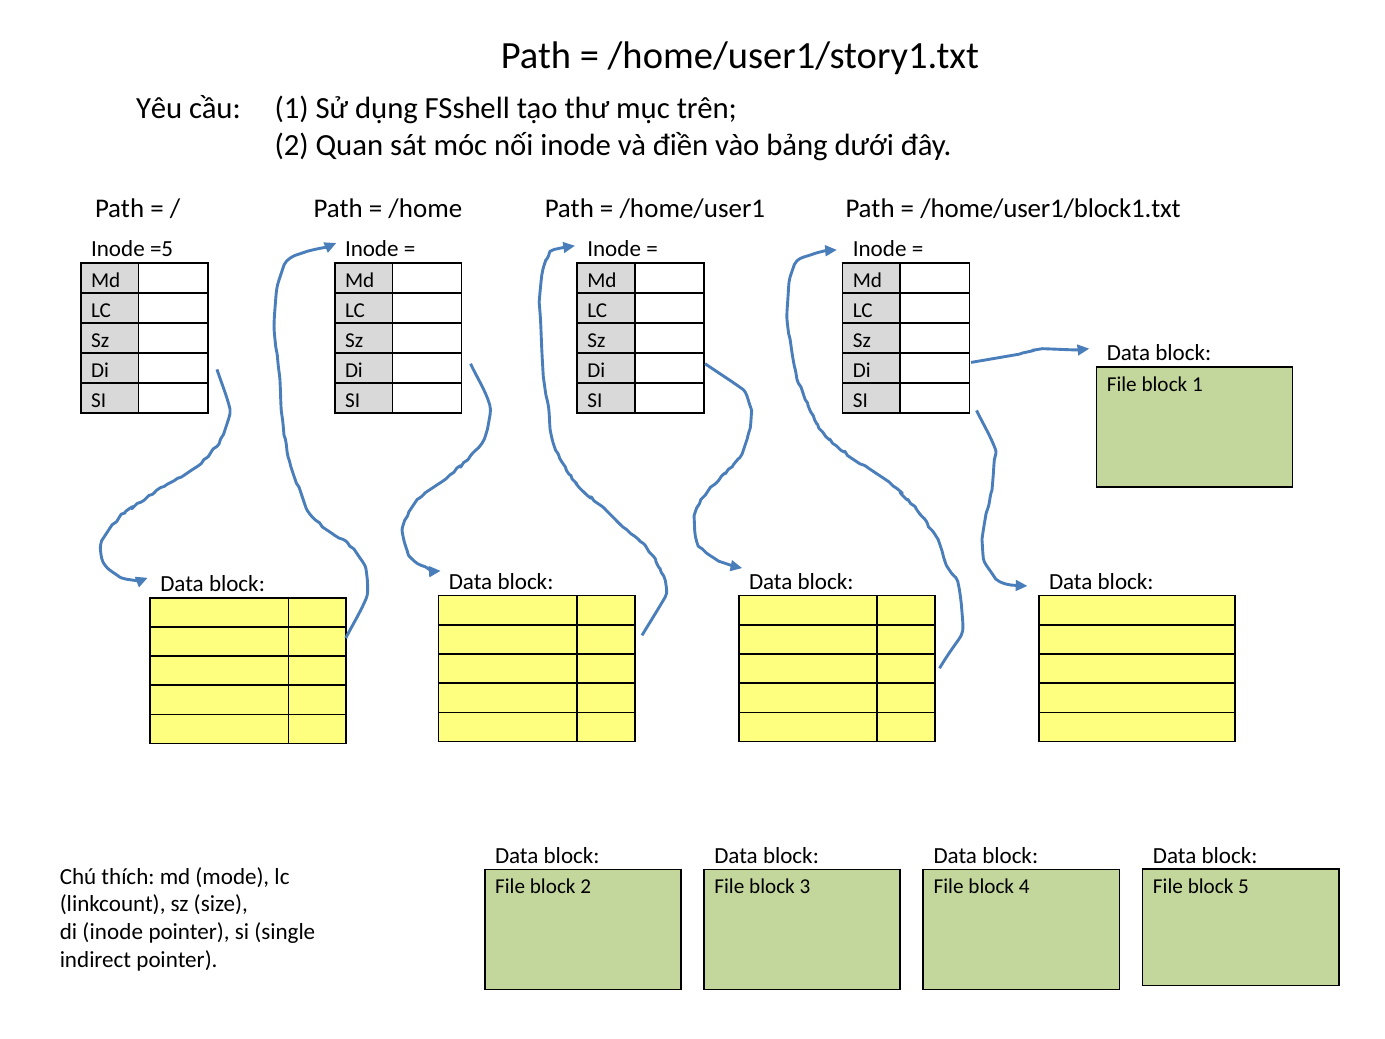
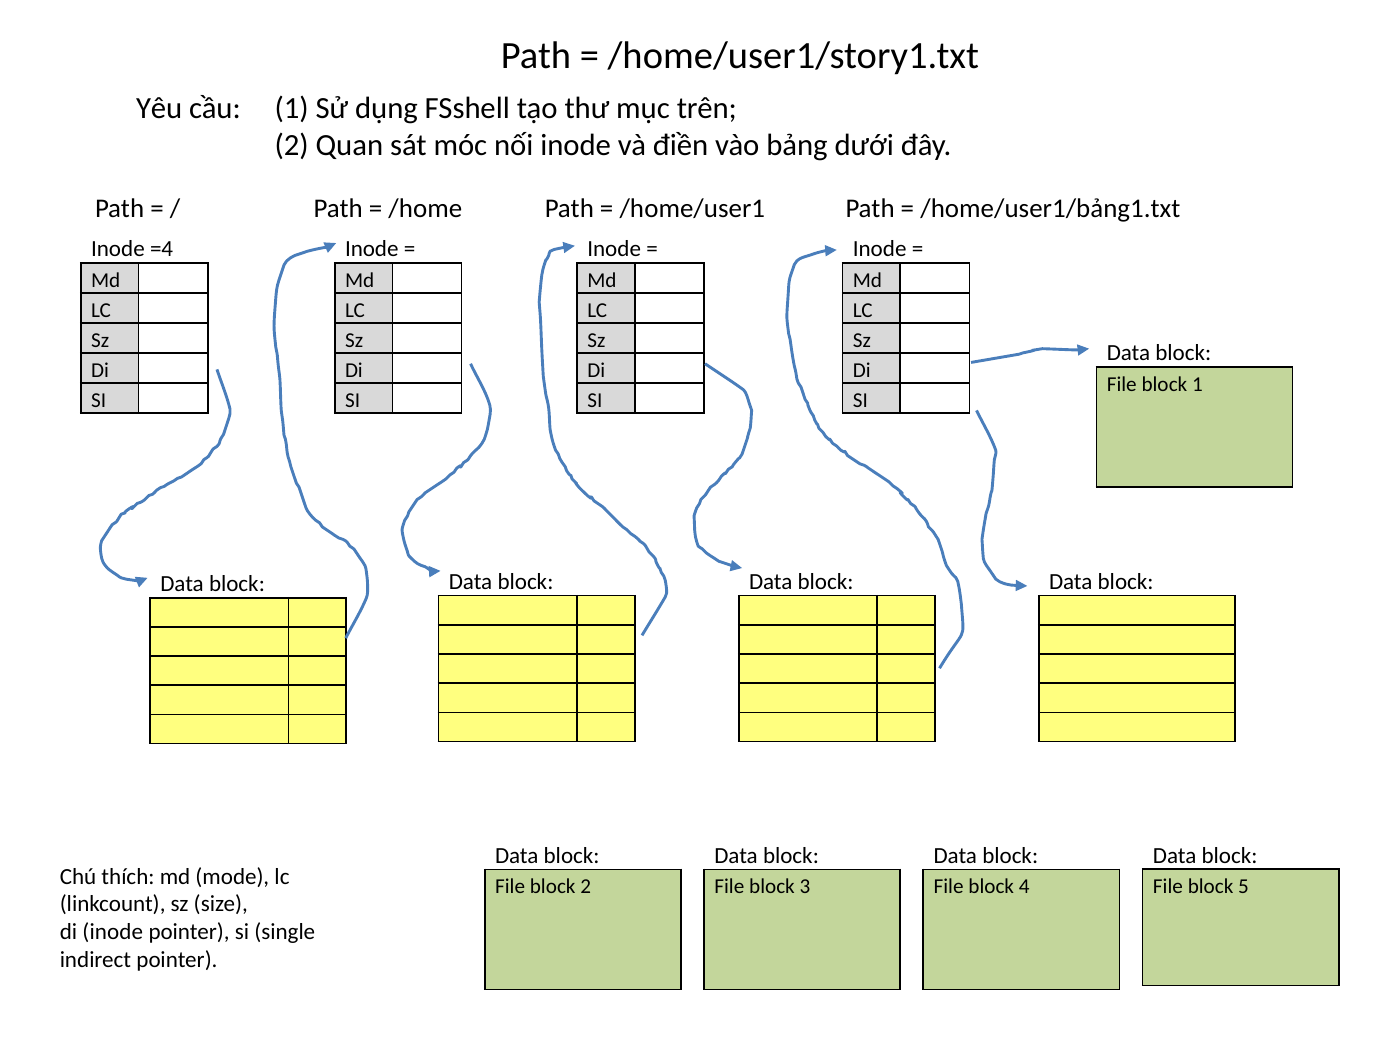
/home/user1/block1.txt: /home/user1/block1.txt -> /home/user1/bảng1.txt (1050, 209)
=5: =5 -> =4 (162, 249)
